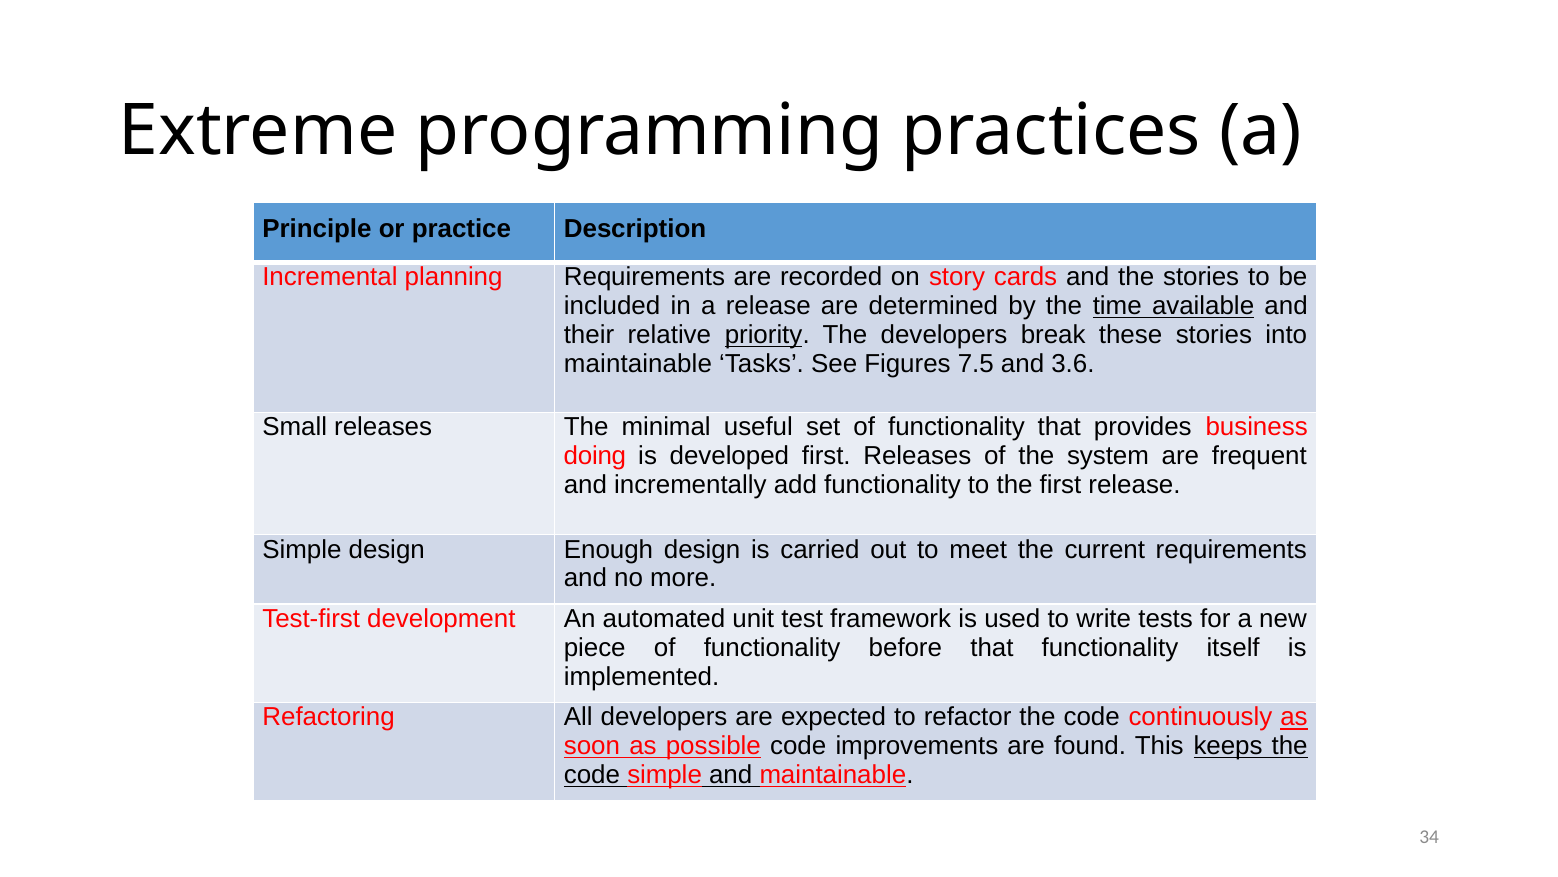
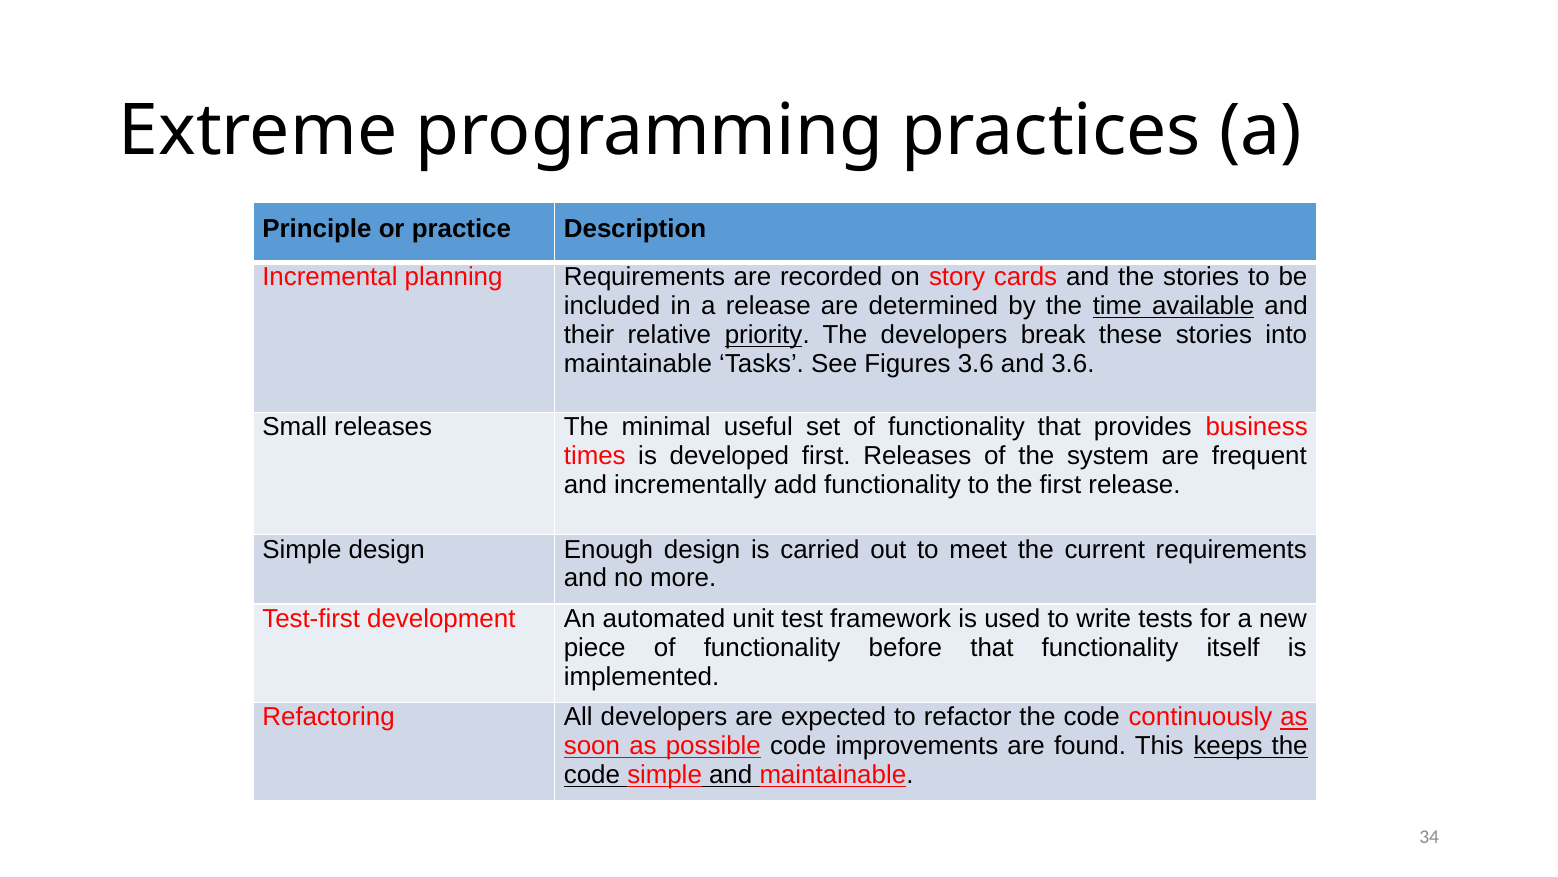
Figures 7.5: 7.5 -> 3.6 (976, 364)
doing: doing -> times (595, 456)
